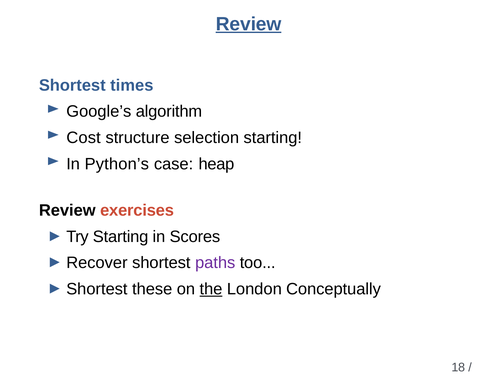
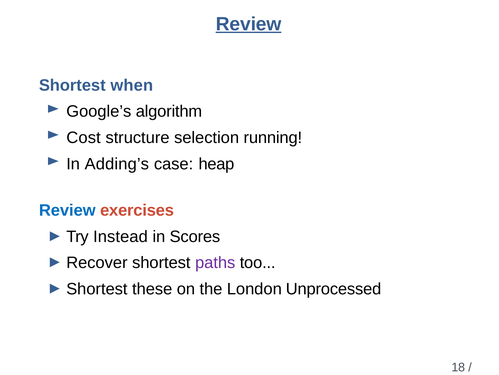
times: times -> when (132, 85)
selection starting: starting -> running (273, 138)
Python’s: Python’s -> Adding’s (117, 164)
Review colour: black -> blue (67, 210)
Starting: Starting -> Instead (120, 236)
the underline: present -> none (211, 289)
Conceptually: Conceptually -> Unprocessed (334, 289)
